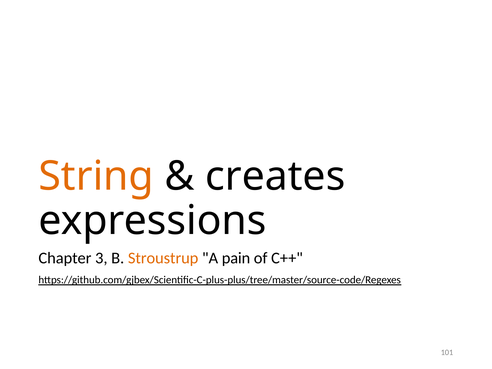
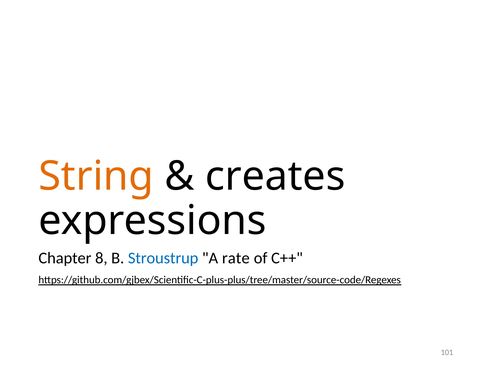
3: 3 -> 8 (101, 258)
Stroustrup colour: orange -> blue (163, 258)
pain: pain -> rate (236, 258)
